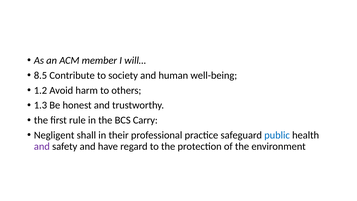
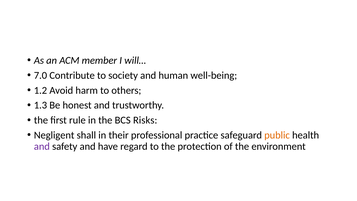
8.5: 8.5 -> 7.0 (40, 75)
Carry: Carry -> Risks (145, 120)
public colour: blue -> orange (277, 135)
